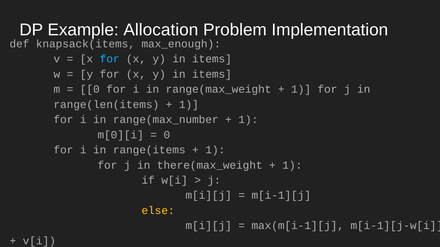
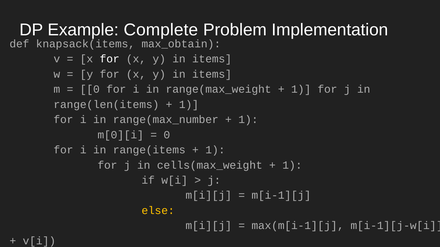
Allocation: Allocation -> Complete (161, 30)
max_enough: max_enough -> max_obtain (181, 44)
for colour: light blue -> white (110, 59)
there(max_weight: there(max_weight -> cells(max_weight (210, 165)
